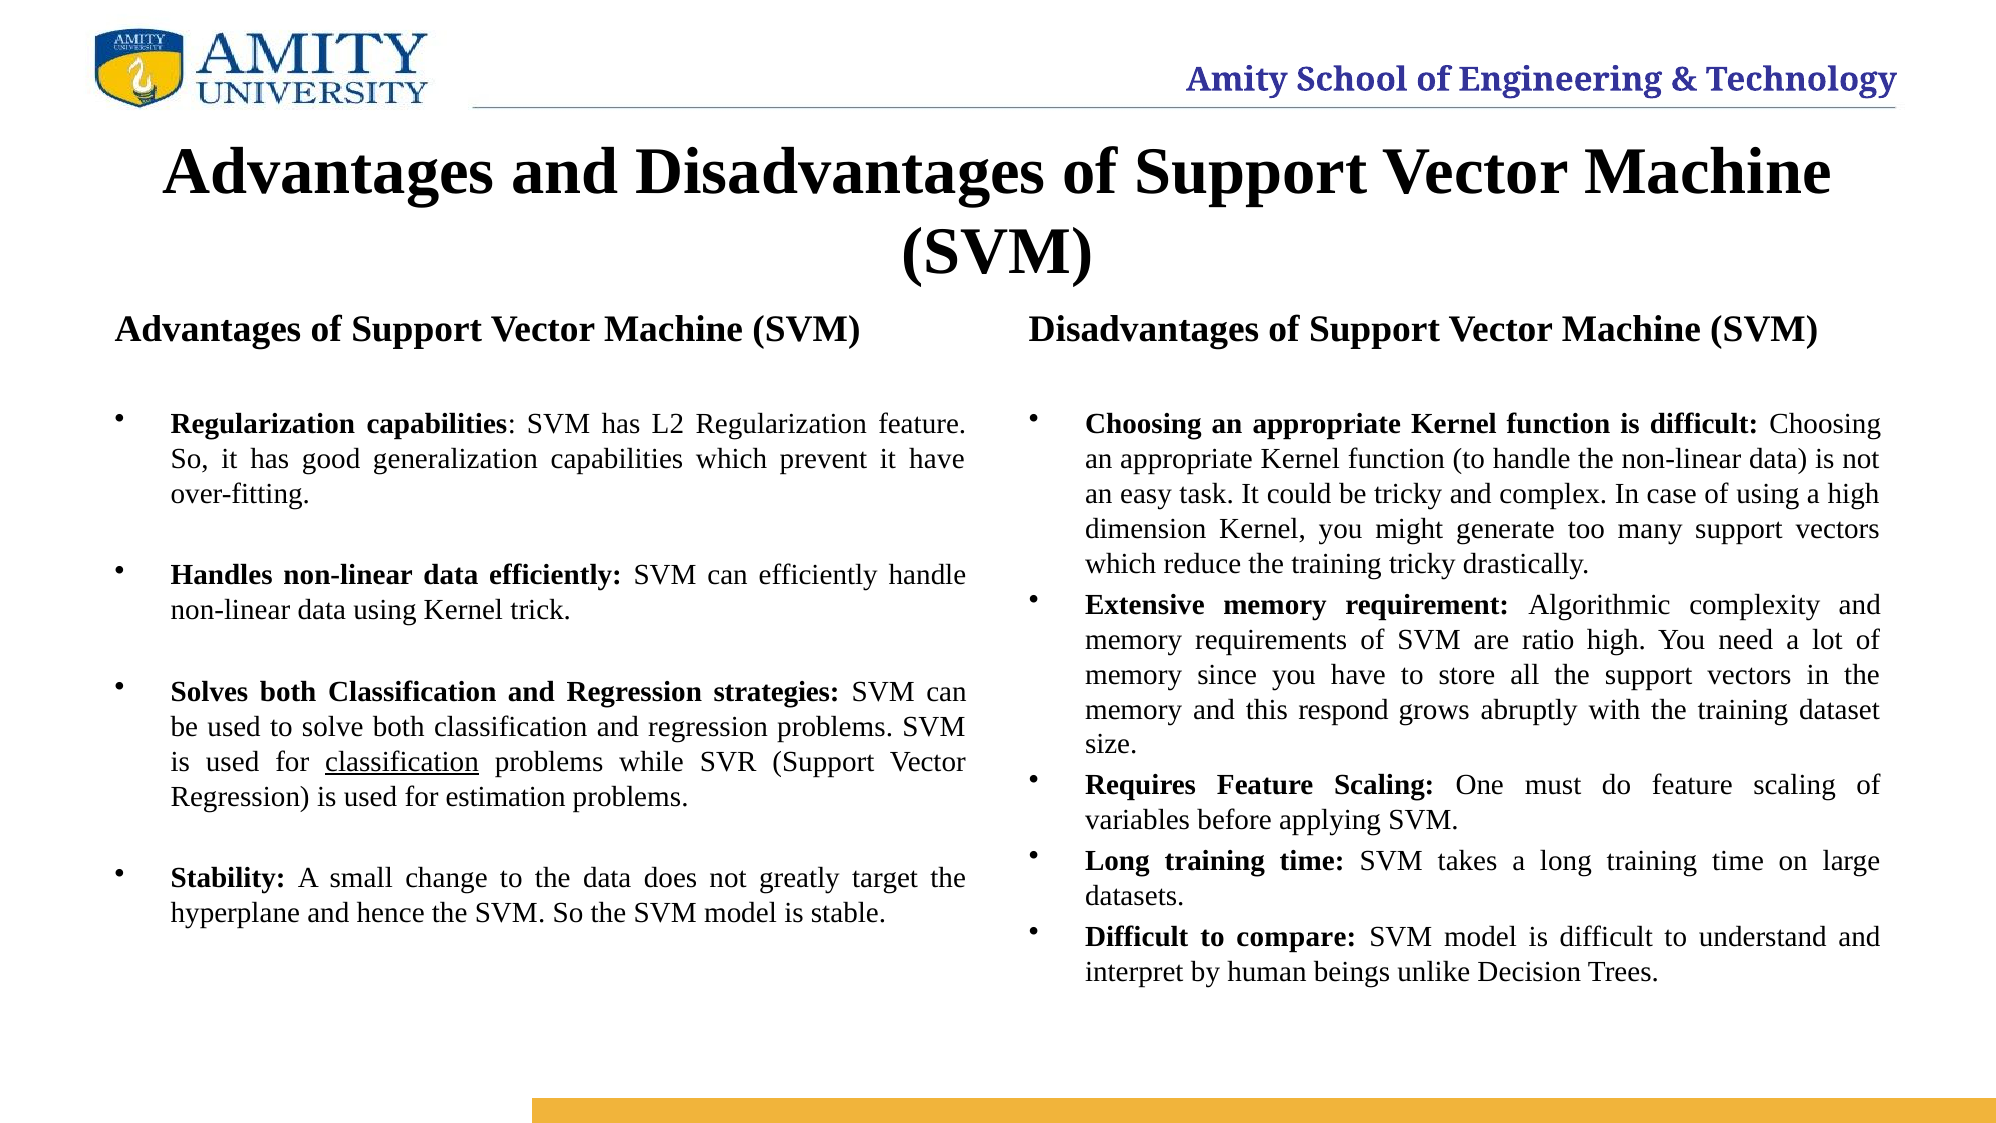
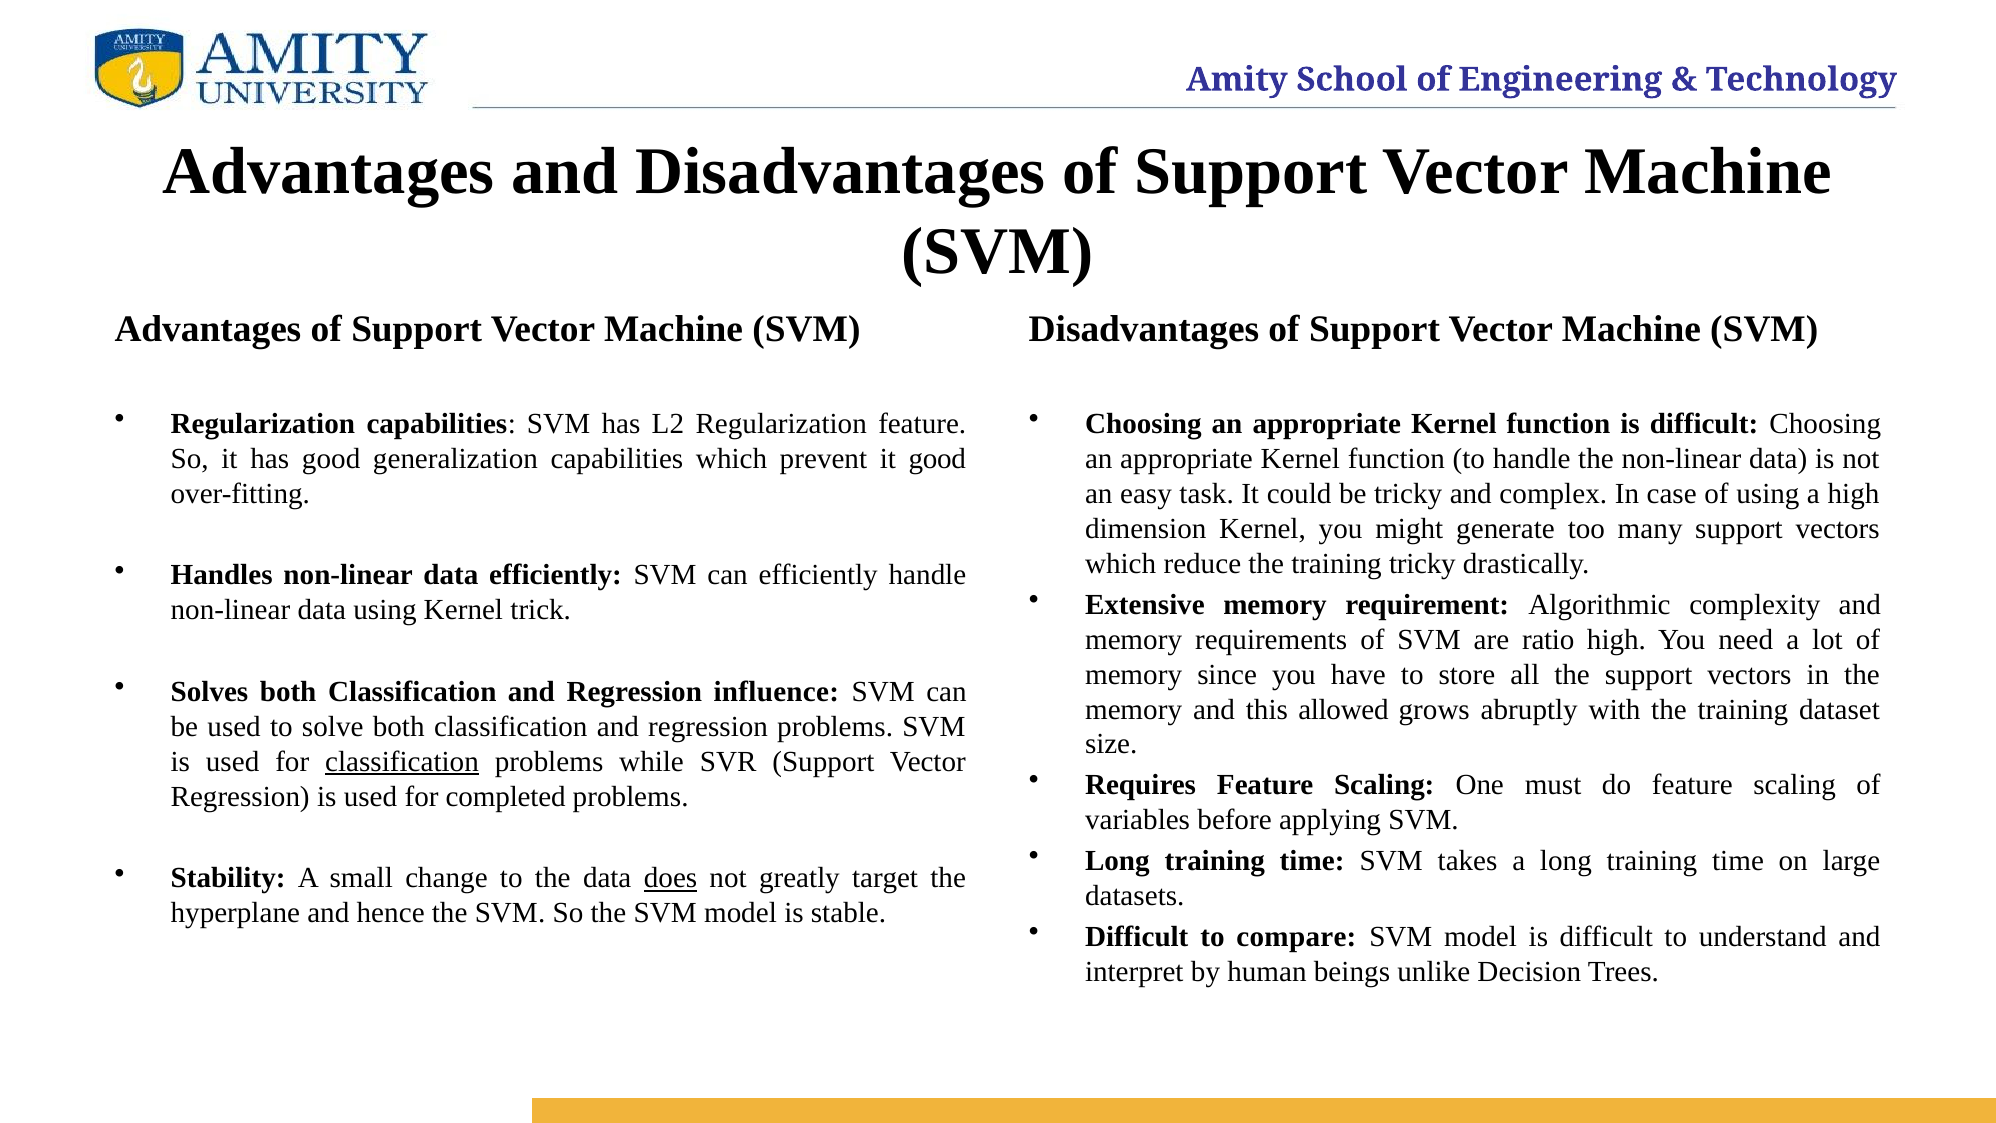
it have: have -> good (937, 459)
strategies: strategies -> influence (776, 692)
respond: respond -> allowed (1343, 709)
estimation: estimation -> completed (506, 797)
does underline: none -> present (671, 878)
